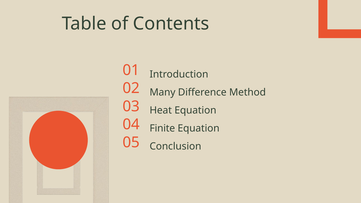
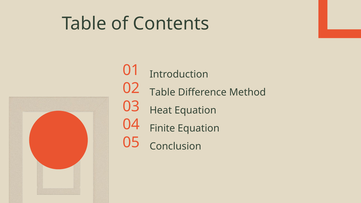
Many: Many -> Table (162, 92)
